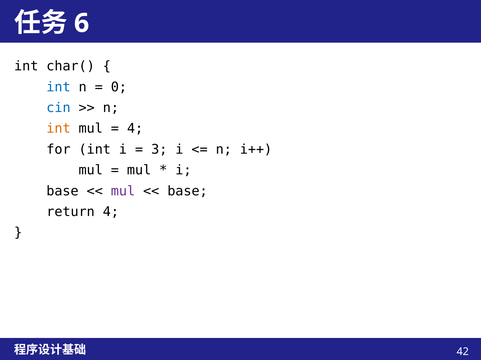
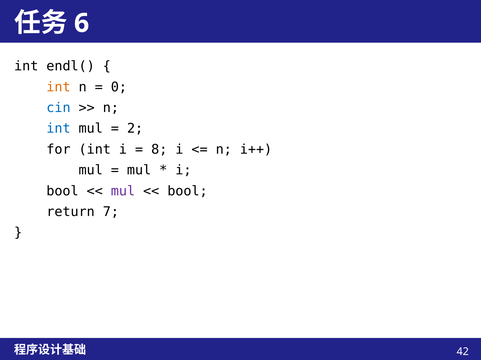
char(: char( -> endl( (71, 66)
int colour: blue -> orange (58, 87)
int colour: orange -> blue (58, 129)
4: 4 -> 2 (135, 129)
3: 3 -> 8 (159, 150)
base: base -> bool (62, 191)
base: base -> bool (187, 191)
return 4: 4 -> 7 (111, 212)
